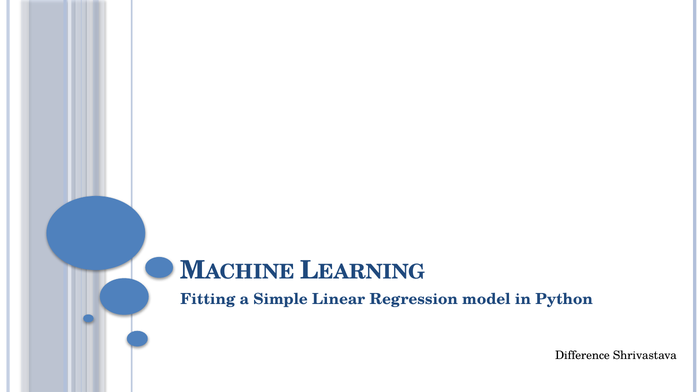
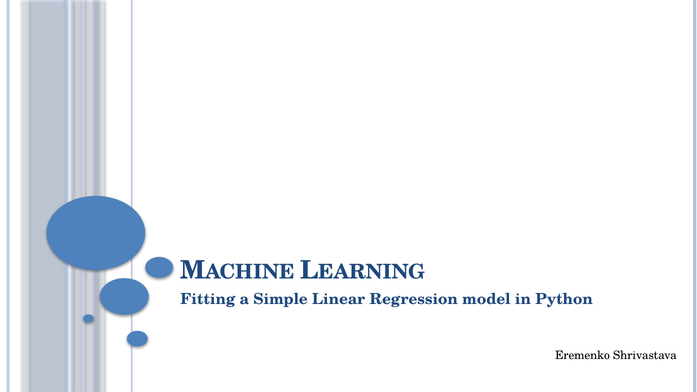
Difference: Difference -> Eremenko (582, 355)
